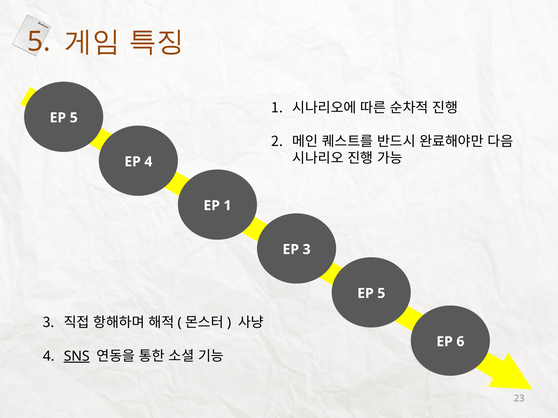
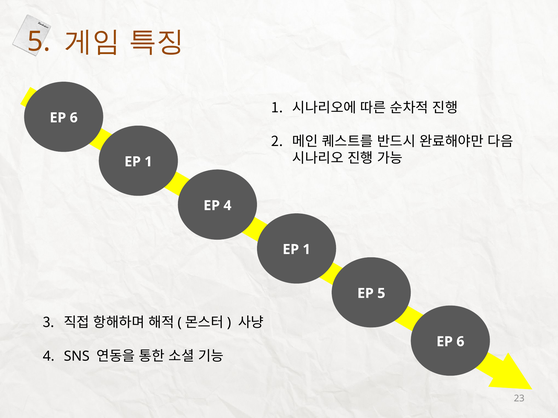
5: 5 -> 6 (74, 118)
4: 4 -> 1 (148, 162)
EP 1: 1 -> 4 (227, 206)
3: 3 -> 1 (307, 250)
SNS underline: present -> none (77, 357)
